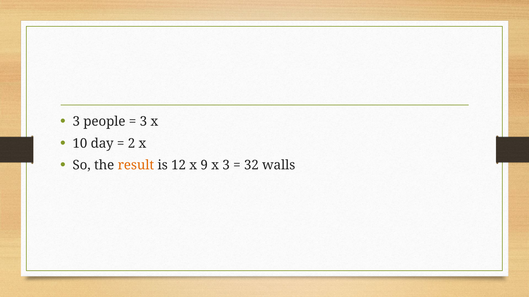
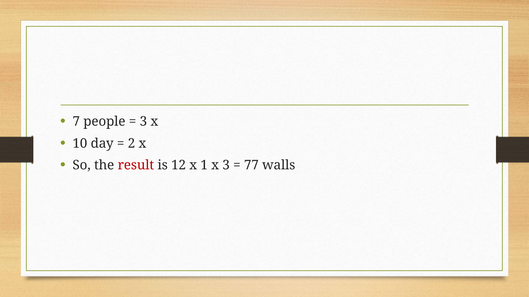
3: 3 -> 7 (76, 122)
result colour: orange -> red (136, 165)
9: 9 -> 1 (204, 165)
32: 32 -> 77 (251, 165)
